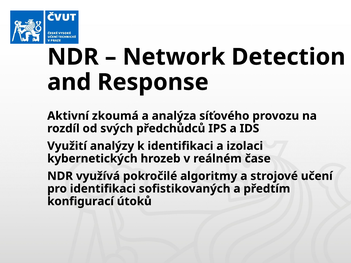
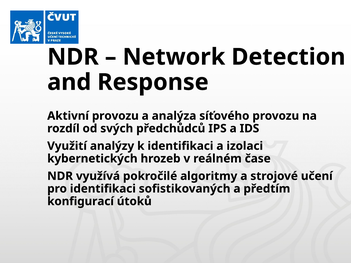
Aktivní zkoumá: zkoumá -> provozu (115, 116)
